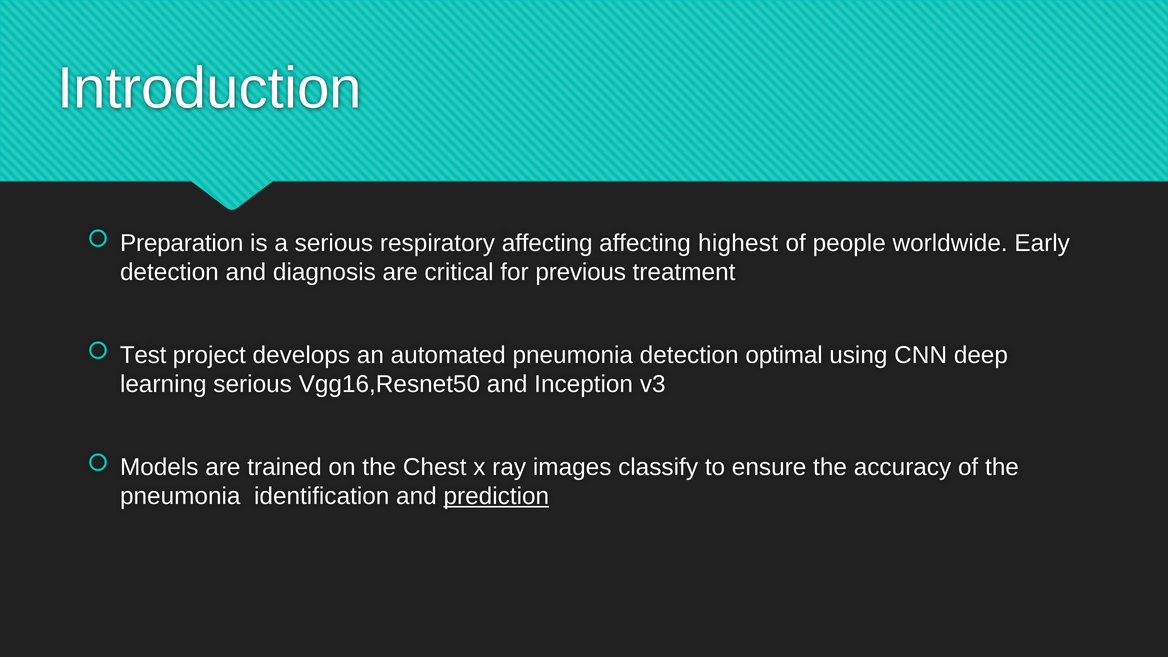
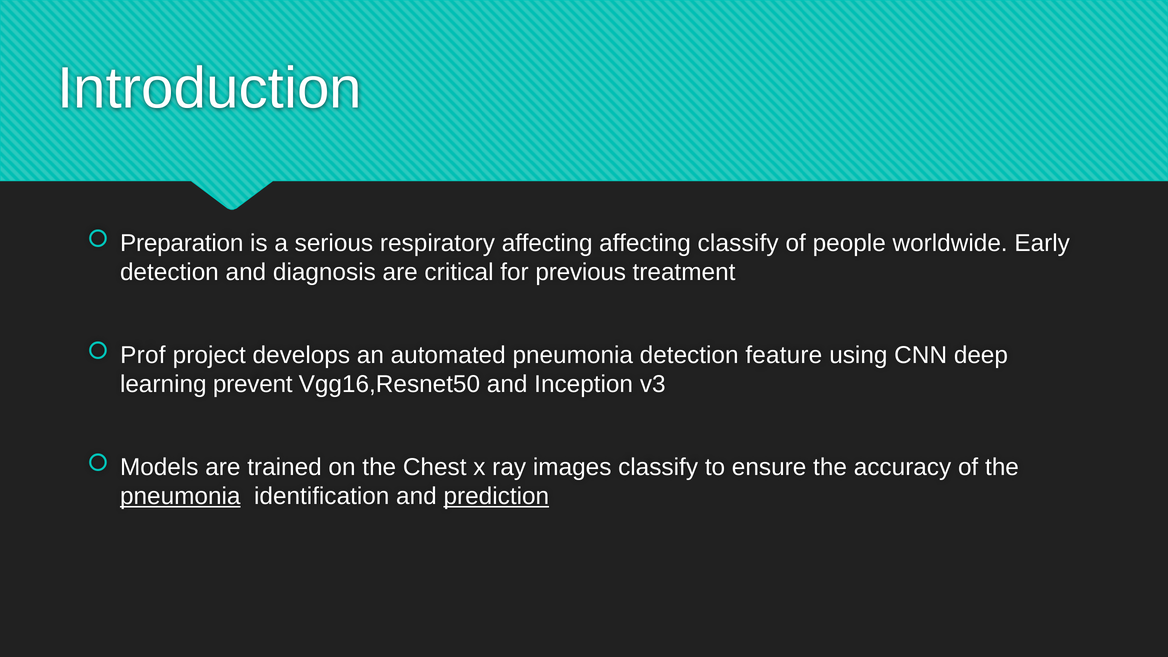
affecting highest: highest -> classify (738, 243)
Test: Test -> Prof (143, 355)
optimal: optimal -> feature (784, 355)
learning serious: serious -> prevent (253, 384)
pneumonia underline: none -> present (180, 496)
